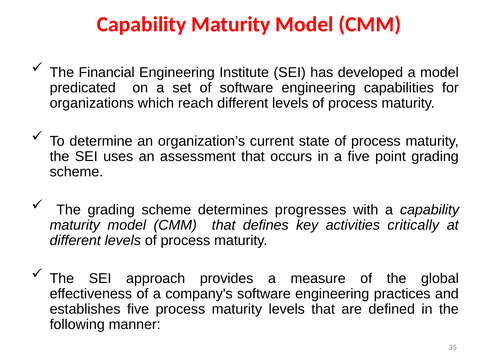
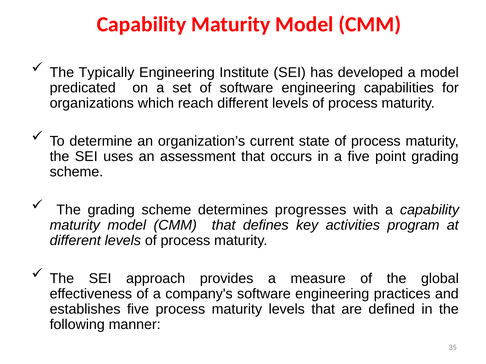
Financial: Financial -> Typically (107, 73)
critically: critically -> program (413, 225)
